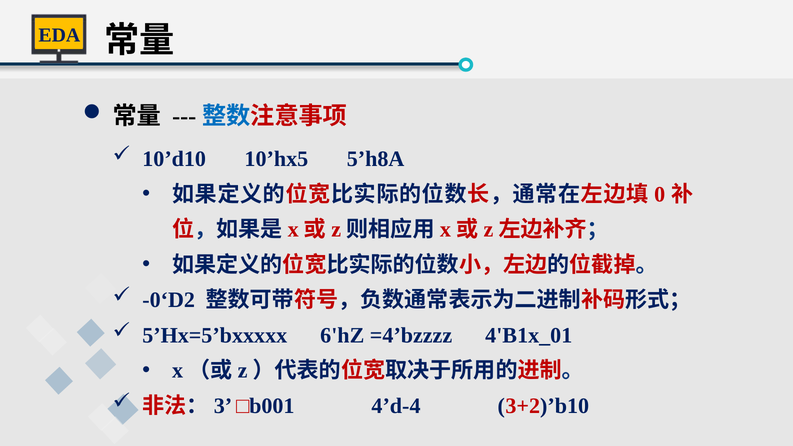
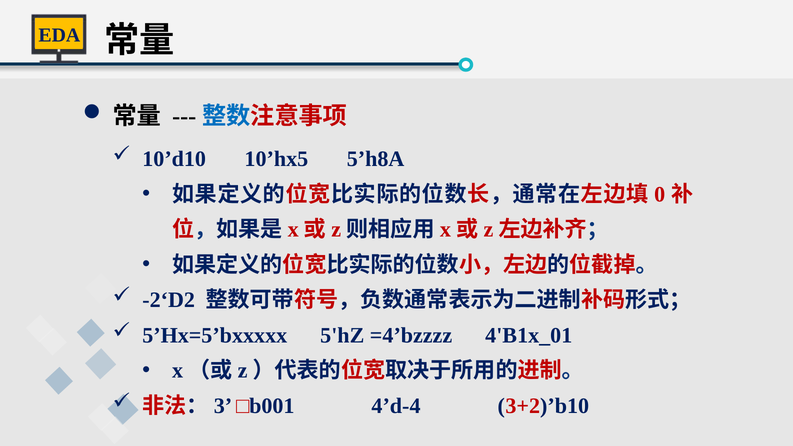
-0‘D2: -0‘D2 -> -2‘D2 (169, 300)
6'hZ: 6'hZ -> 5'hZ (342, 335)
